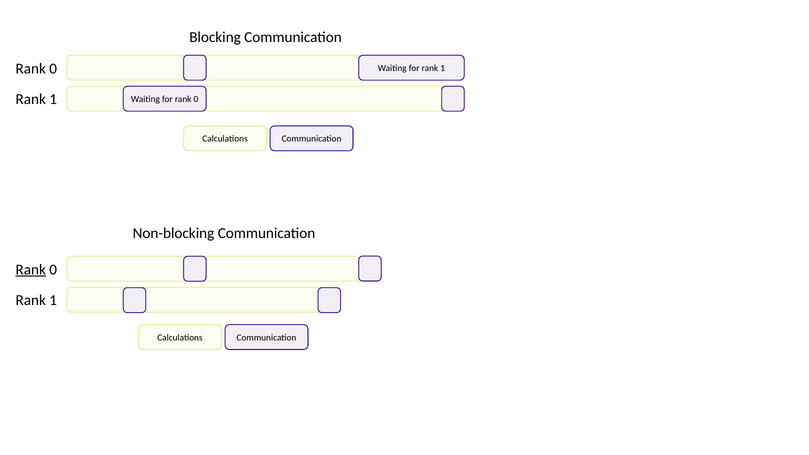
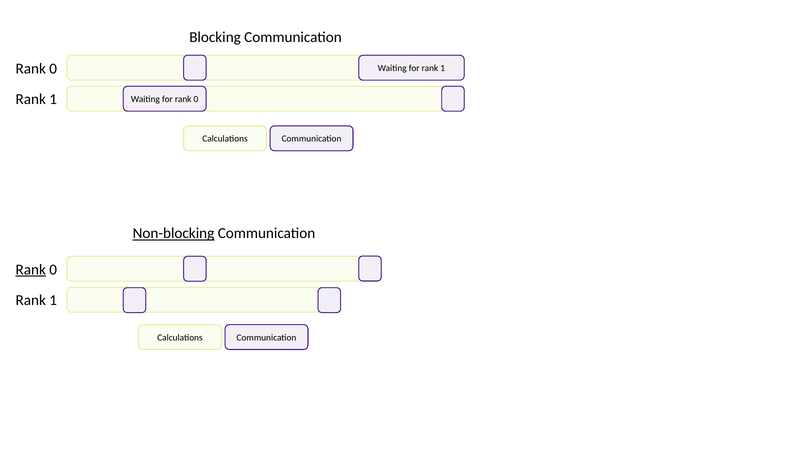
Non-blocking underline: none -> present (174, 233)
